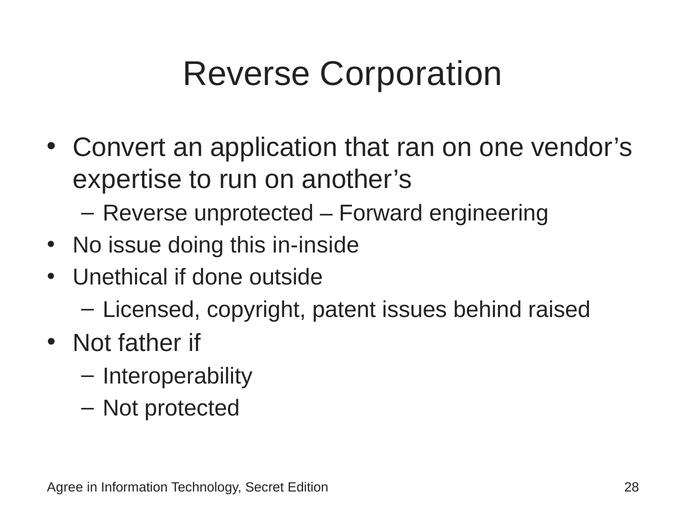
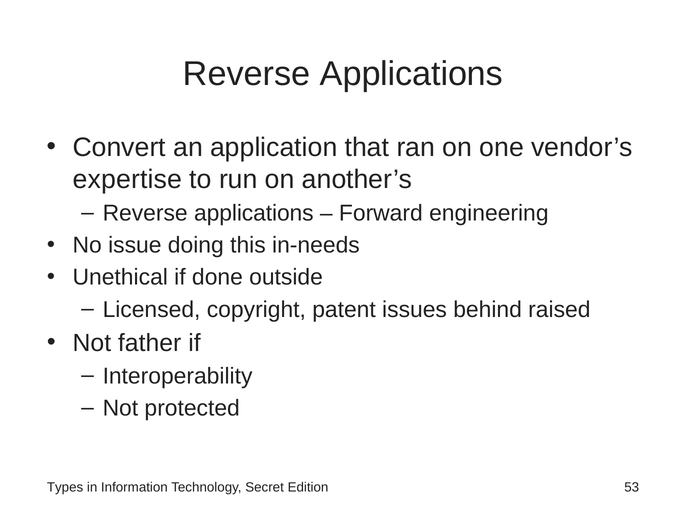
Corporation: Corporation -> Applications (411, 74)
unprotected: unprotected -> applications (254, 213)
in-inside: in-inside -> in-needs (316, 245)
Agree: Agree -> Types (65, 487)
28: 28 -> 53 (632, 487)
